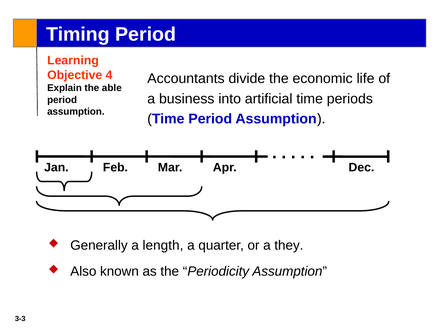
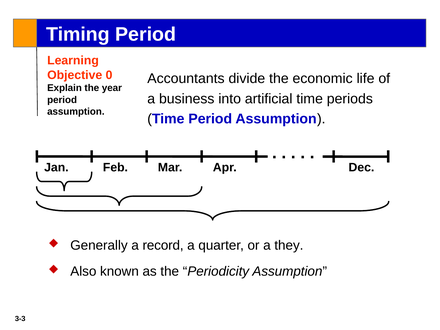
4: 4 -> 0 (109, 75)
able: able -> year (112, 88)
length: length -> record (163, 245)
